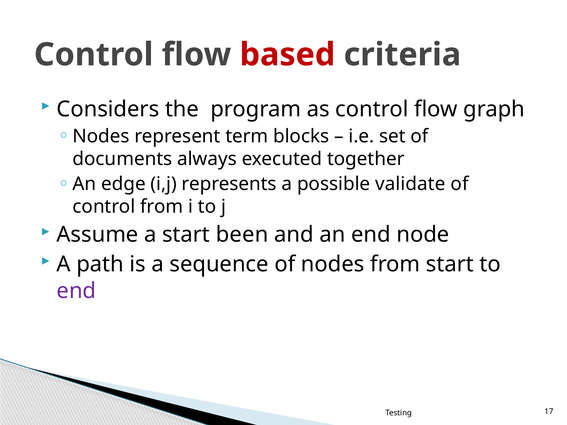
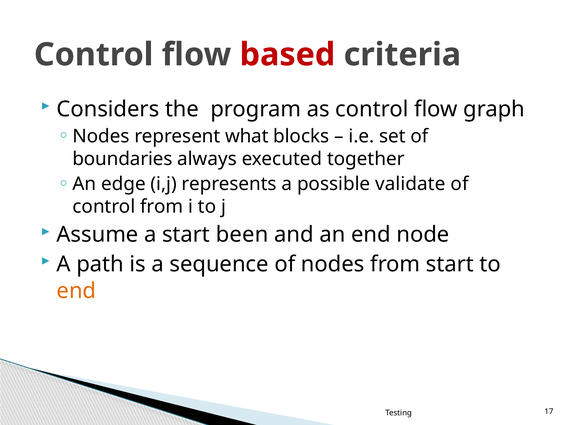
term: term -> what (247, 136)
documents: documents -> boundaries (122, 159)
end colour: purple -> orange (76, 291)
